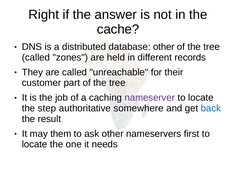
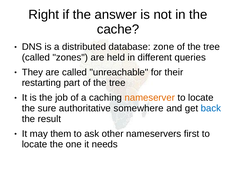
database other: other -> zone (164, 47)
records: records -> queries (190, 57)
customer: customer -> restarting (41, 83)
nameserver colour: purple -> orange (150, 98)
step: step -> sure (47, 108)
